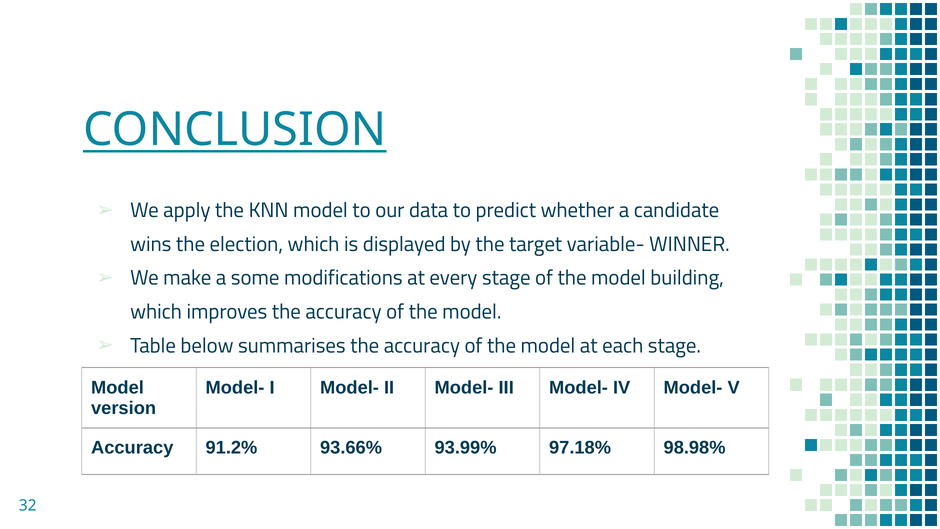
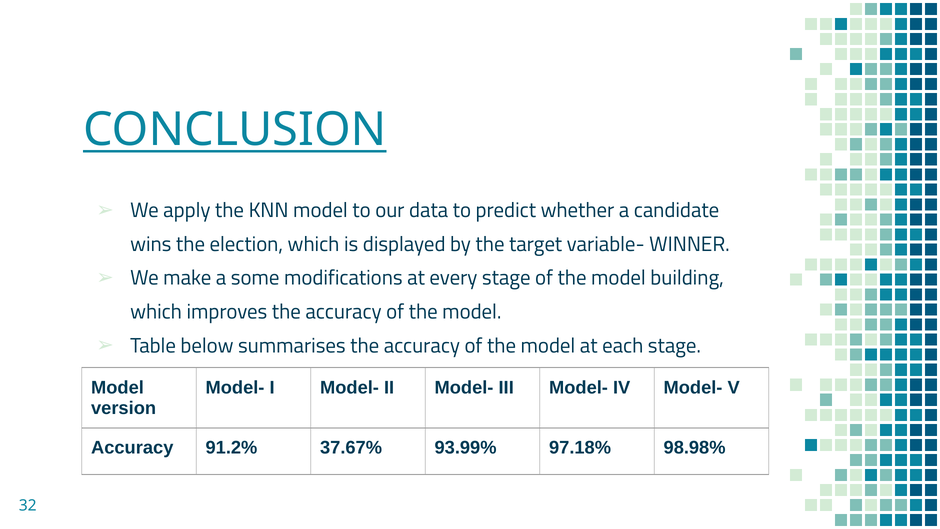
93.66%: 93.66% -> 37.67% (351, 448)
